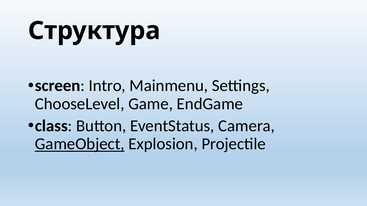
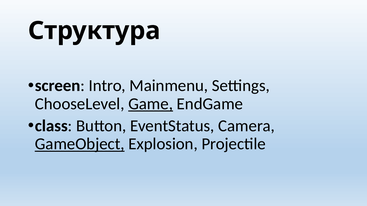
Game underline: none -> present (151, 104)
